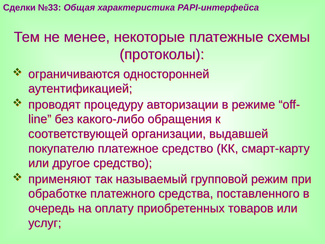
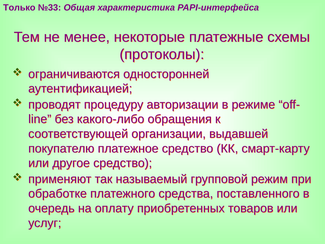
Сделки: Сделки -> Только (19, 8)
